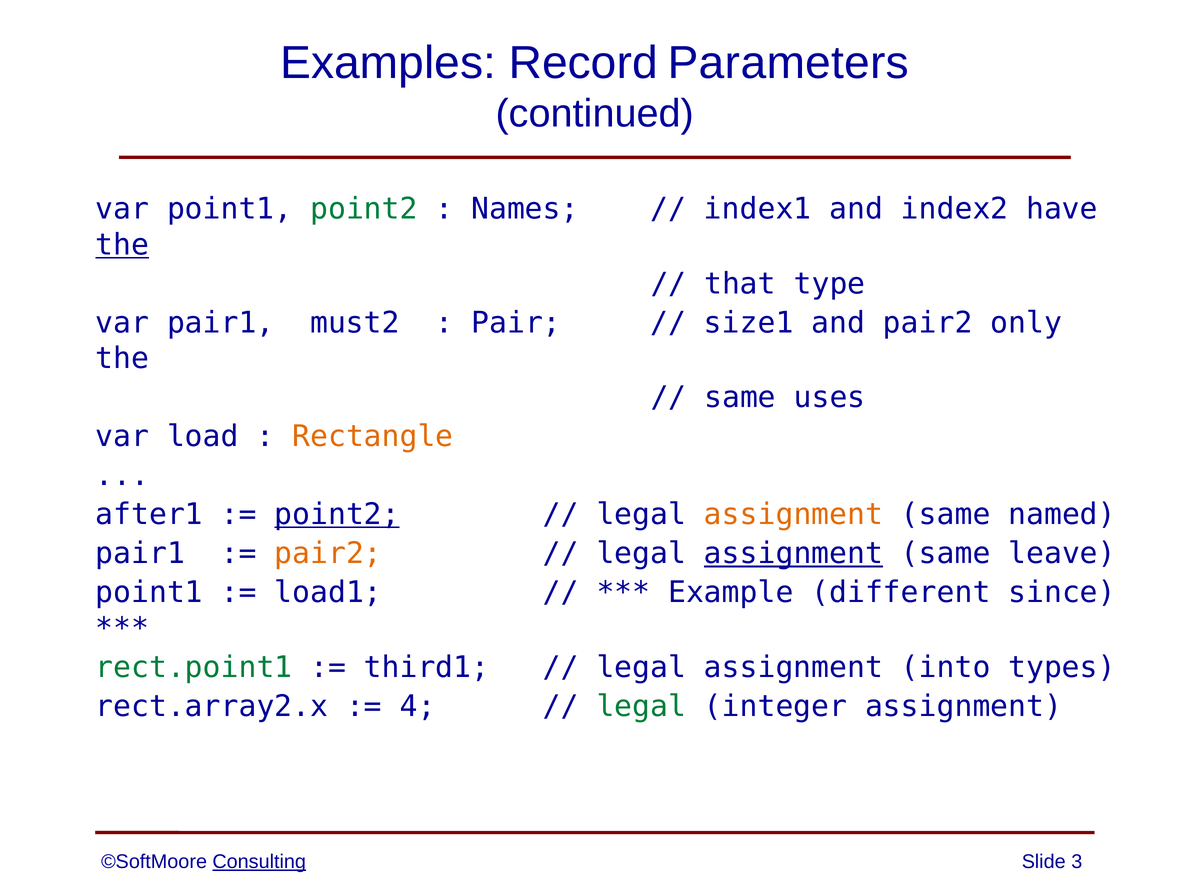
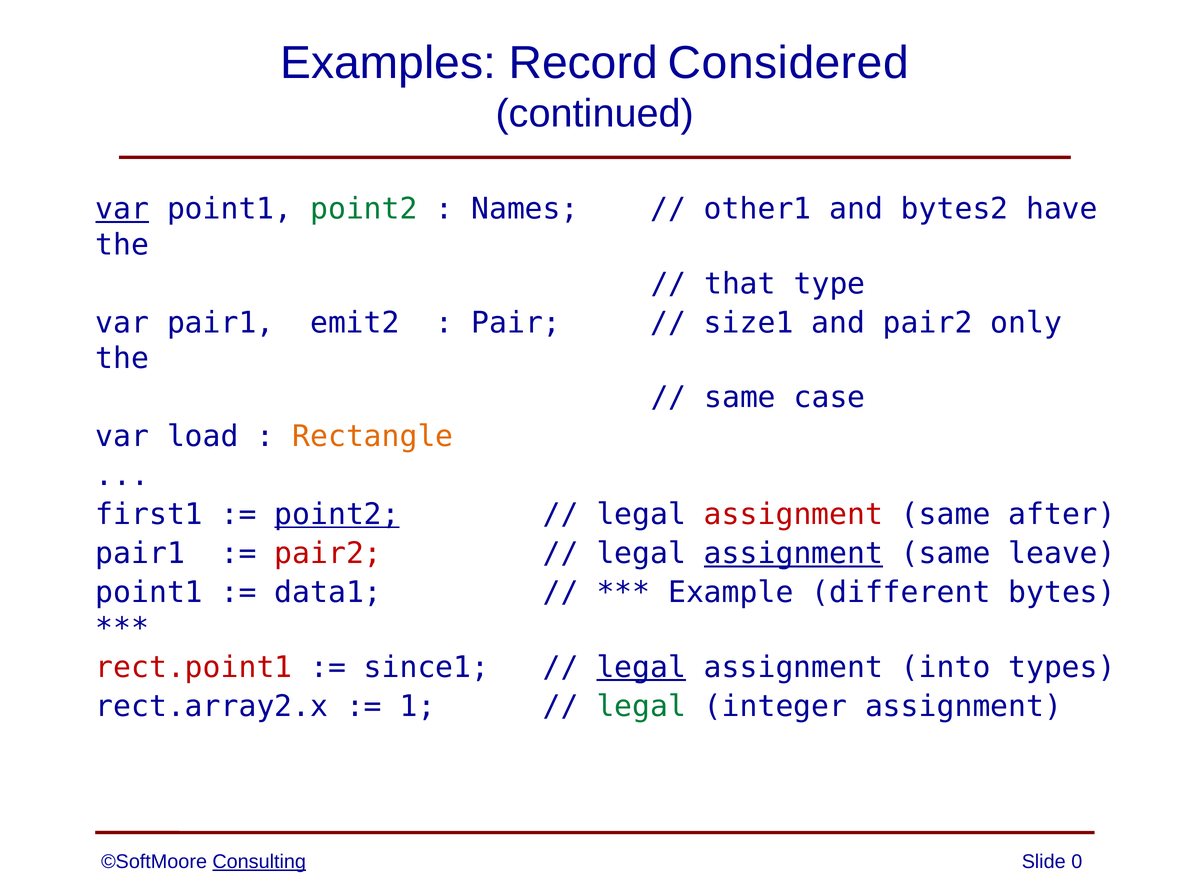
Parameters: Parameters -> Considered (788, 63)
var underline: none -> present (122, 209)
index1: index1 -> other1 (758, 209)
index2: index2 -> bytes2 (955, 209)
the underline: present -> none (122, 245)
must2: must2 -> emit2 (355, 323)
uses: uses -> case (830, 398)
after1: after1 -> first1 (149, 515)
assignment colour: orange -> red (794, 515)
named: named -> after (1062, 515)
pair2 colour: orange -> red (328, 554)
load1: load1 -> data1 (328, 593)
since: since -> bytes (1062, 593)
rect.point1 colour: green -> red (194, 668)
third1: third1 -> since1 (427, 668)
legal underline: none -> present (641, 668)
4: 4 -> 1 (418, 707)
3: 3 -> 0 (1077, 862)
